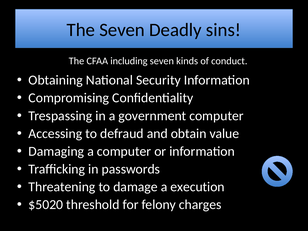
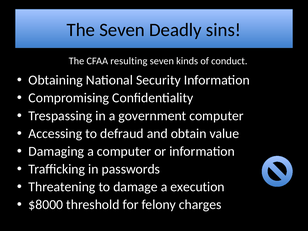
including: including -> resulting (129, 61)
$5020: $5020 -> $8000 (46, 205)
